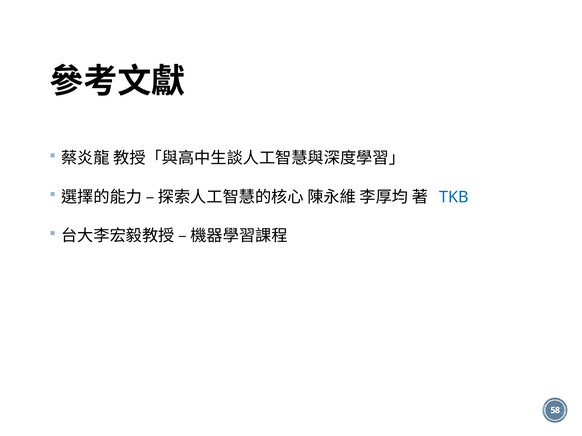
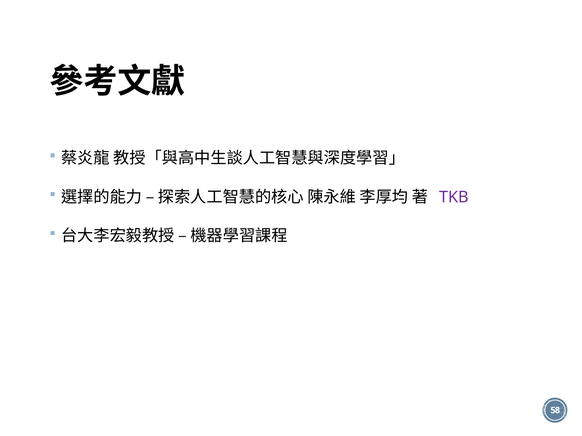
TKB colour: blue -> purple (454, 197)
